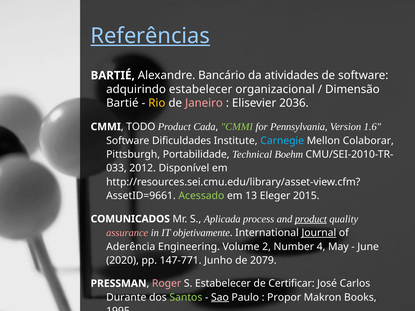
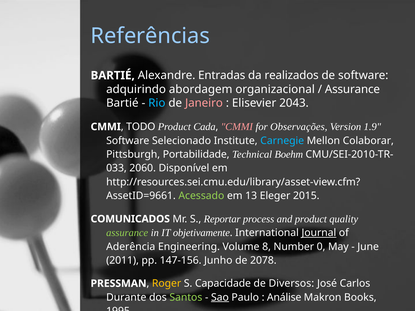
Referências underline: present -> none (150, 36)
Bancário: Bancário -> Entradas (222, 76)
atividades: atividades -> realizados (292, 76)
adquirindo estabelecer: estabelecer -> abordagem (201, 89)
Dimensão: Dimensão -> Assurance (352, 89)
Rio colour: yellow -> light blue (157, 103)
2036: 2036 -> 2043 (294, 103)
CMMI colour: light green -> pink (237, 127)
Pennsylvania: Pennsylvania -> Observações (299, 127)
1.6: 1.6 -> 1.9 (372, 127)
Dificuldades: Dificuldades -> Selecionado (182, 141)
2012: 2012 -> 2060 (143, 168)
Aplicada: Aplicada -> Reportar (222, 219)
product underline: present -> none (311, 219)
assurance colour: pink -> light green (127, 233)
2: 2 -> 8 (267, 247)
4: 4 -> 0 (321, 247)
2020: 2020 -> 2011 (123, 261)
147-771: 147-771 -> 147-156 (181, 261)
2079: 2079 -> 2078 (263, 261)
Roger colour: pink -> yellow (167, 284)
S Estabelecer: Estabelecer -> Capacidade (223, 284)
Certificar: Certificar -> Diversos (291, 284)
Propor: Propor -> Análise (284, 298)
